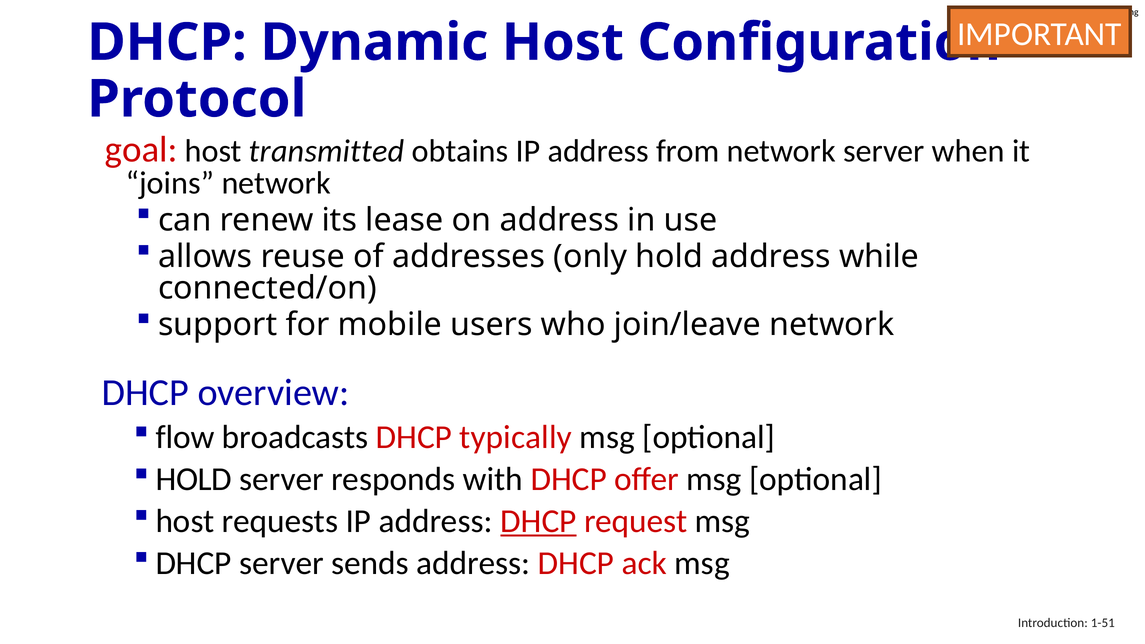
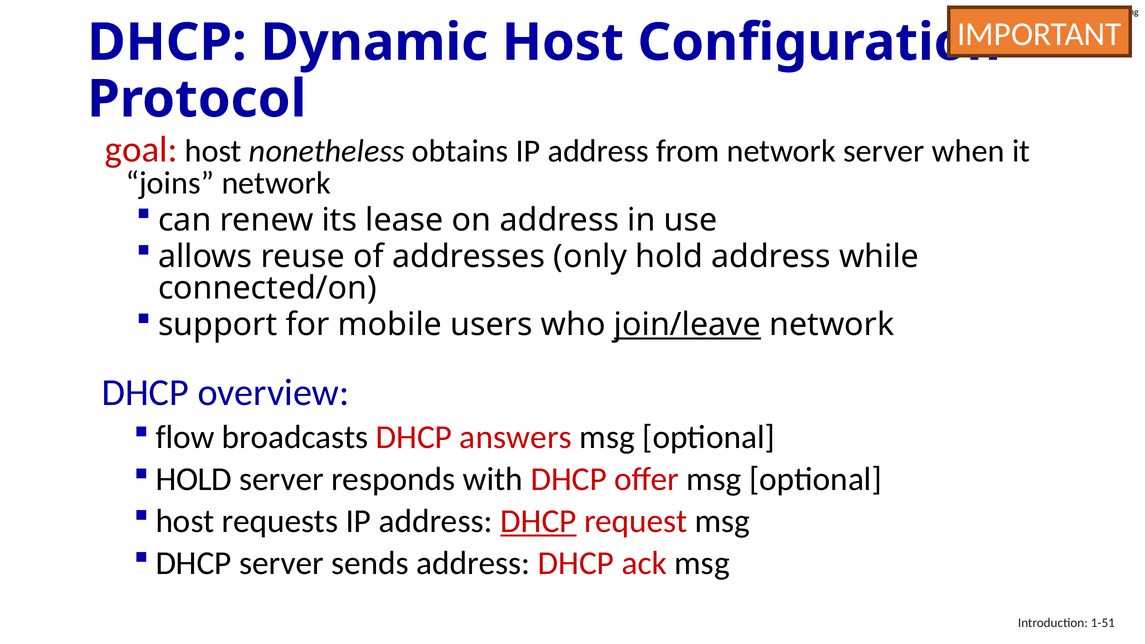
transmitted: transmitted -> nonetheless (327, 151)
join/leave underline: none -> present (687, 325)
typically: typically -> answers (516, 437)
